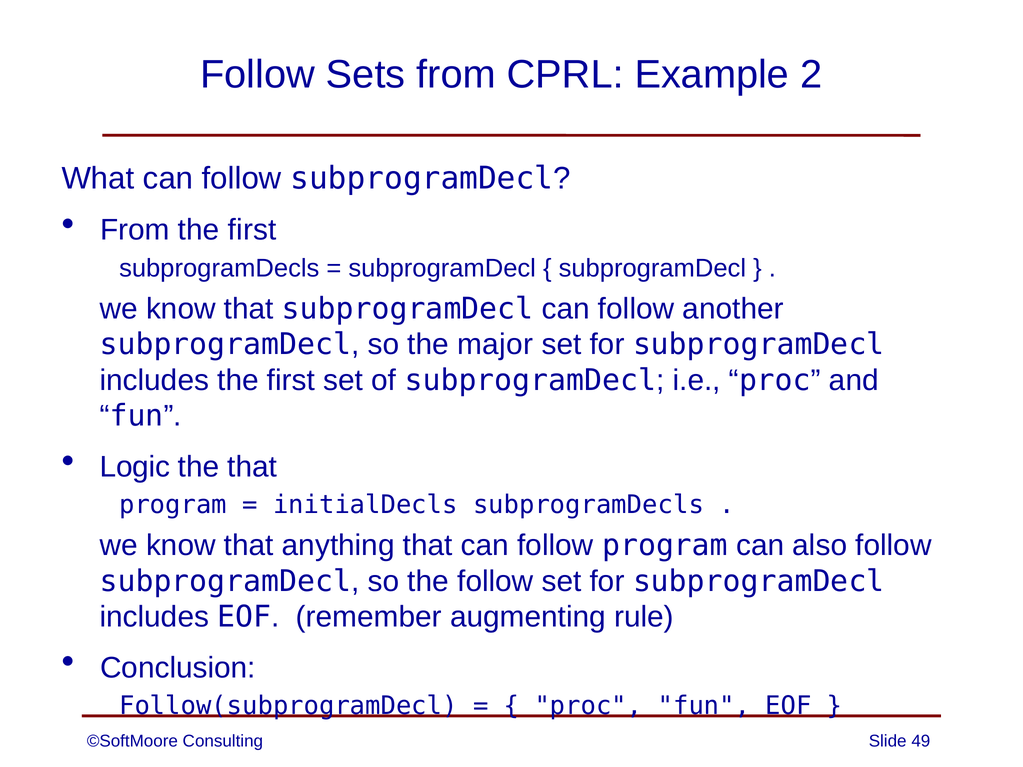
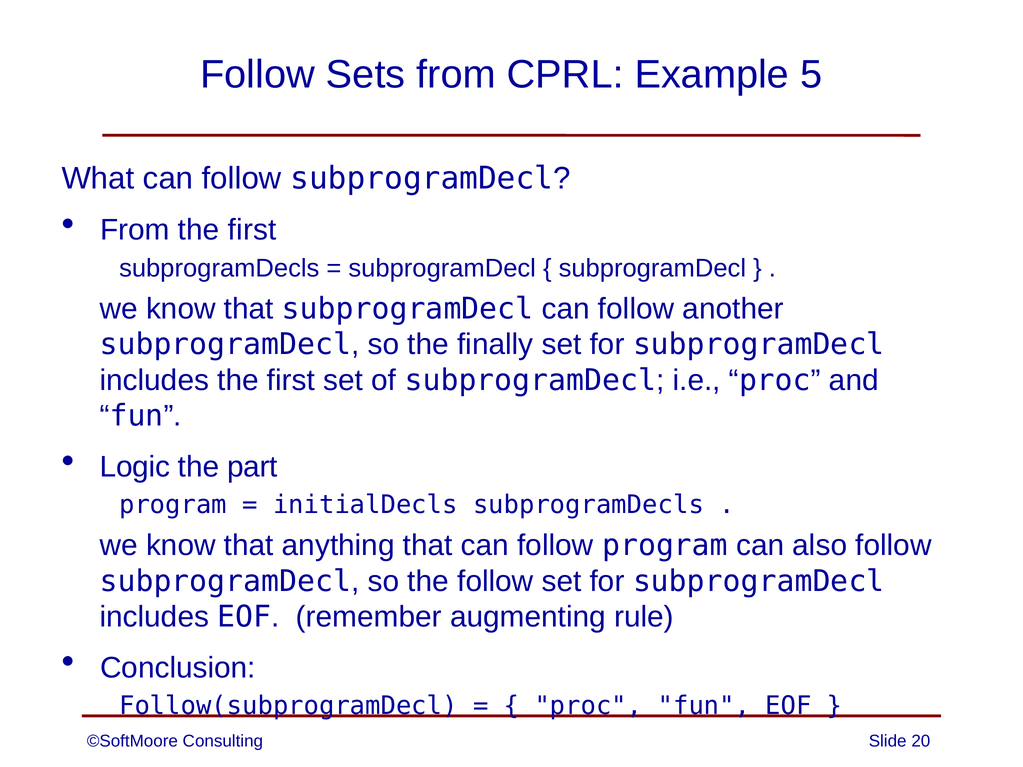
2: 2 -> 5 (811, 74)
major: major -> finally (495, 345)
the that: that -> part (252, 467)
49: 49 -> 20 (921, 741)
